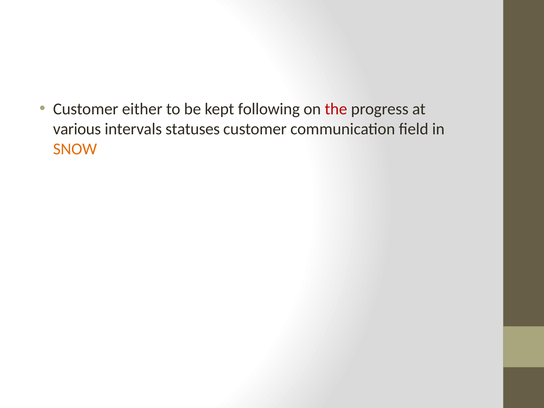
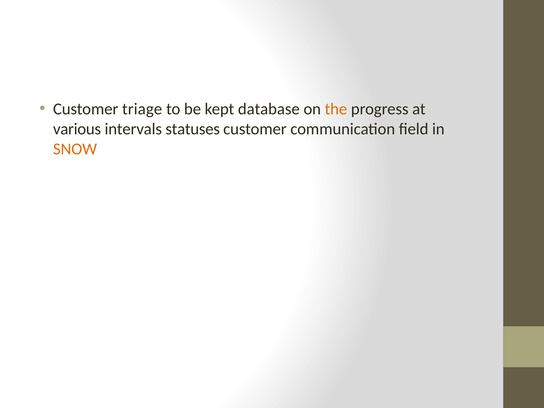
either: either -> triage (142, 109)
following: following -> database (269, 109)
the colour: red -> orange (336, 109)
